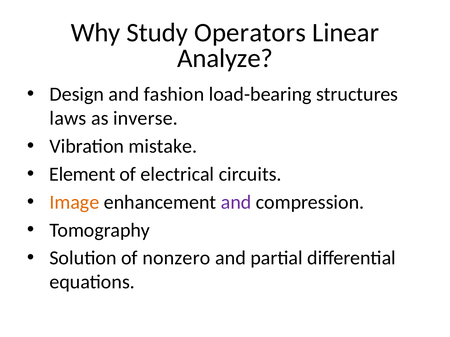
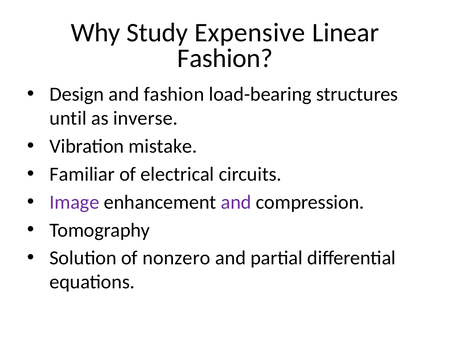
Operators: Operators -> Expensive (250, 33)
Analyze: Analyze -> Fashion (225, 59)
laws: laws -> until (68, 118)
Element: Element -> Familiar (82, 174)
Image colour: orange -> purple (74, 202)
